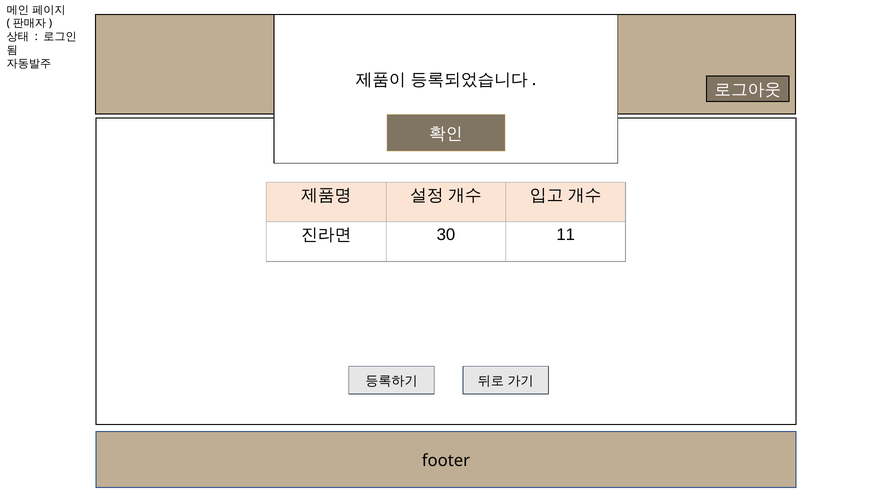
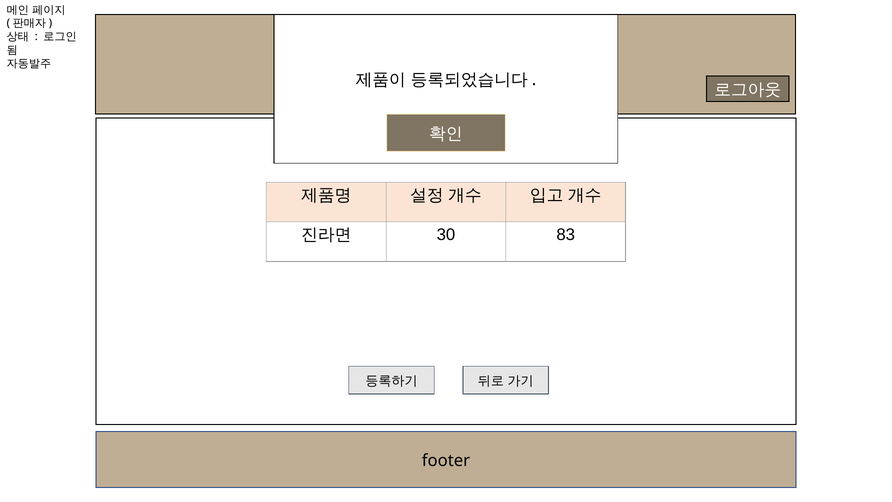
11: 11 -> 83 (566, 235)
